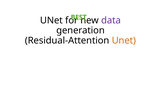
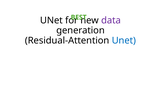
Unet colour: orange -> blue (124, 41)
